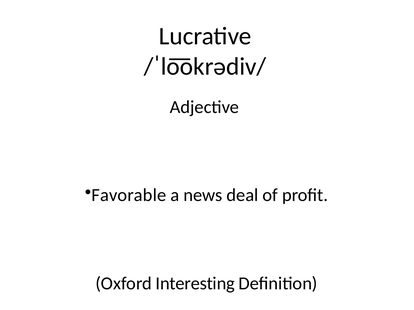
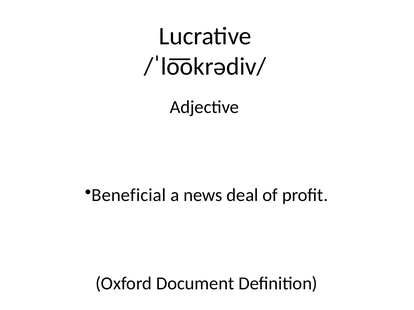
Favorable: Favorable -> Beneficial (129, 196)
Interesting: Interesting -> Document (195, 284)
